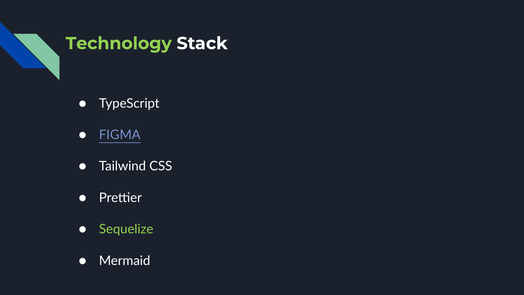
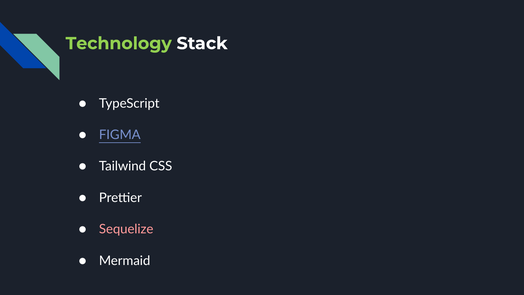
Sequelize colour: light green -> pink (126, 229)
